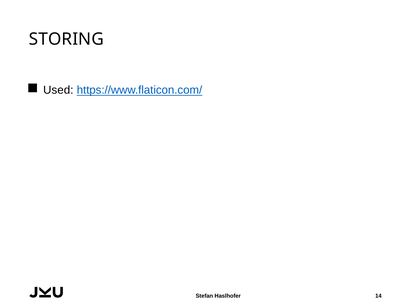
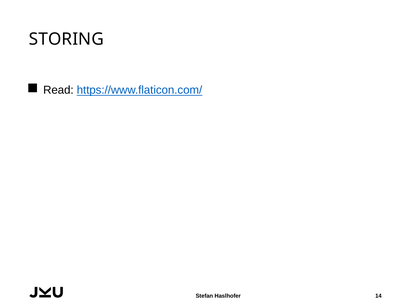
Used: Used -> Read (58, 90)
